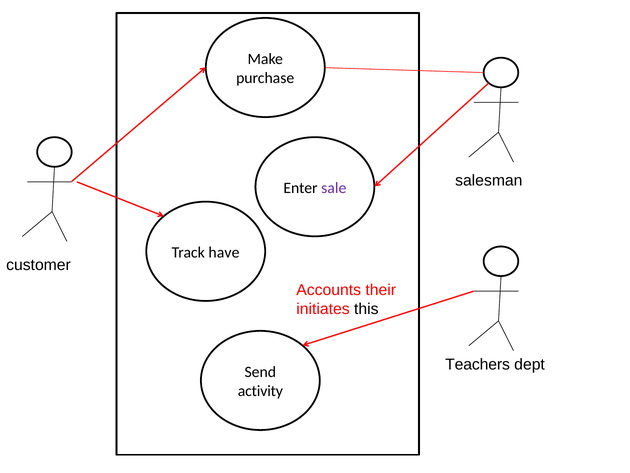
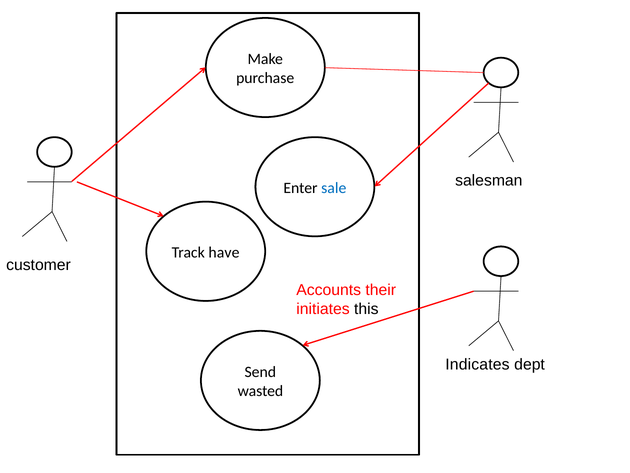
sale colour: purple -> blue (334, 188)
Teachers: Teachers -> Indicates (477, 364)
activity: activity -> wasted (260, 391)
